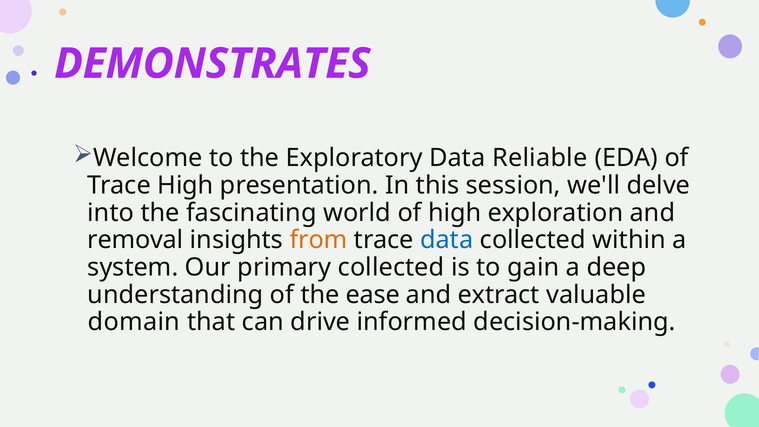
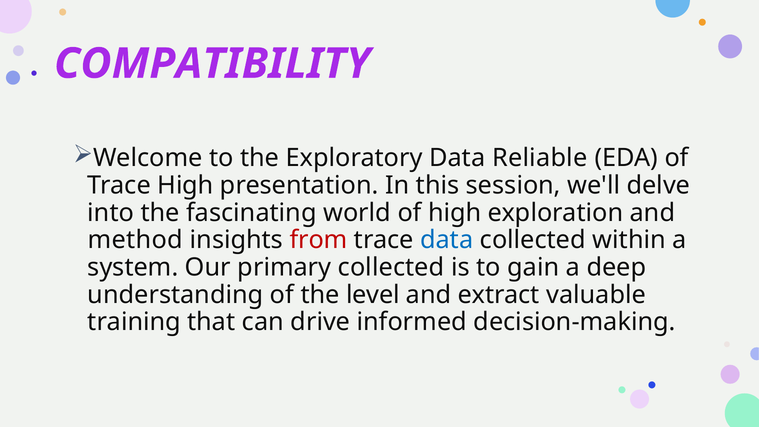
DEMONSTRATES: DEMONSTRATES -> COMPATIBILITY (212, 64)
removal: removal -> method (135, 240)
from colour: orange -> red (319, 240)
ease: ease -> level (373, 295)
domain: domain -> training (134, 322)
